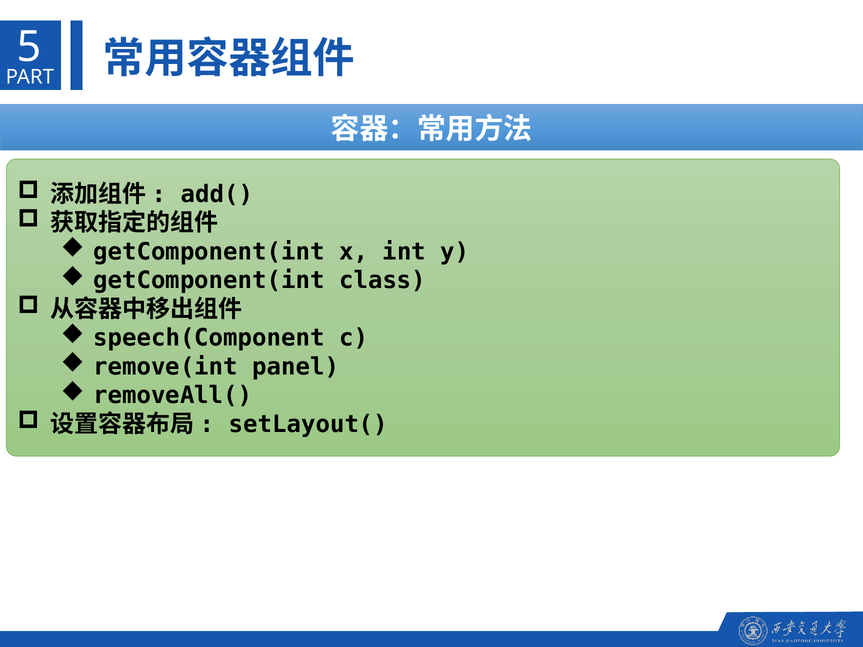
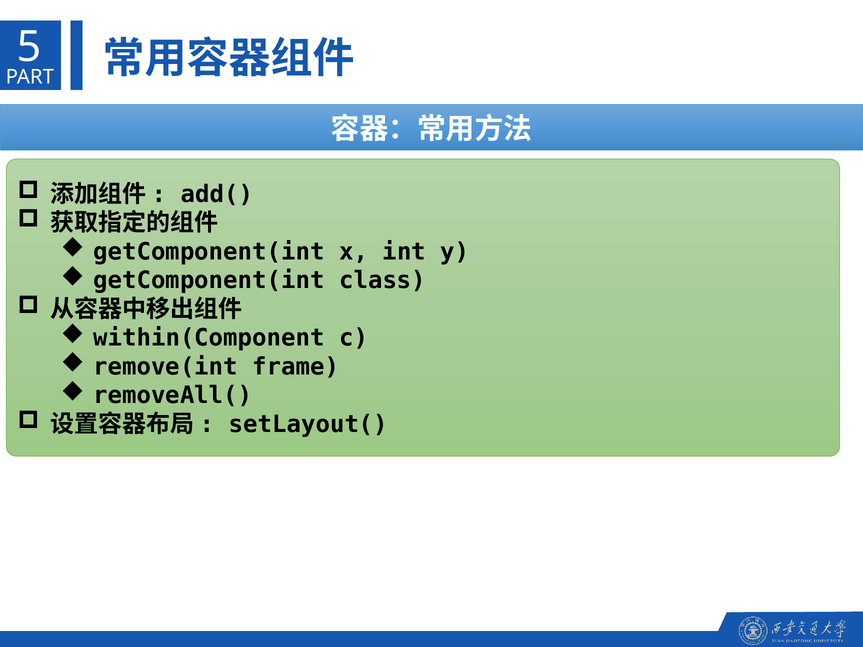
speech(Component: speech(Component -> within(Component (209, 338)
panel: panel -> frame (296, 367)
